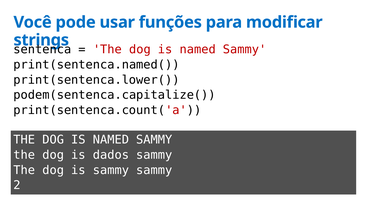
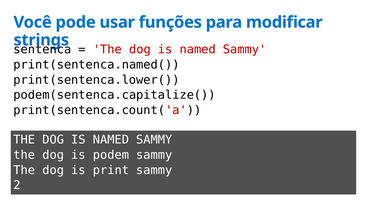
dados: dados -> podem (111, 155)
is sammy: sammy -> print (111, 170)
